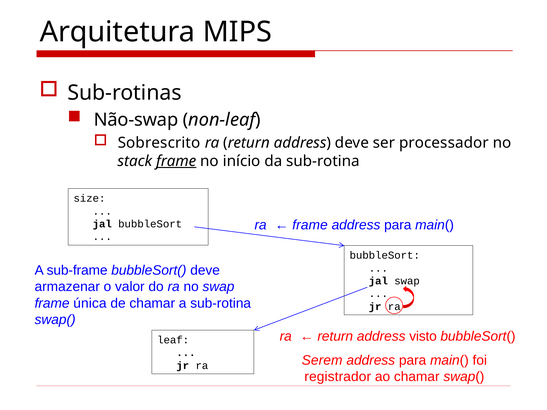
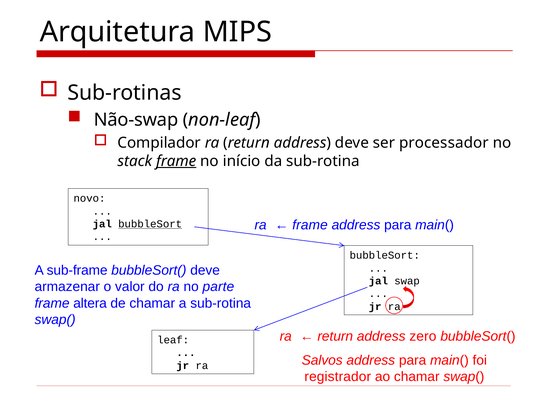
Sobrescrito: Sobrescrito -> Compilador (159, 143)
size: size -> novo (89, 199)
bubbleSort underline: none -> present (150, 224)
no swap: swap -> parte (218, 287)
única: única -> altera (90, 303)
visto: visto -> zero (423, 337)
Serem: Serem -> Salvos (322, 360)
